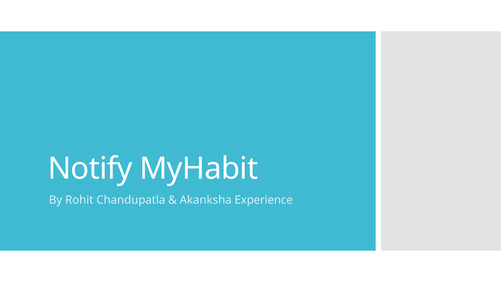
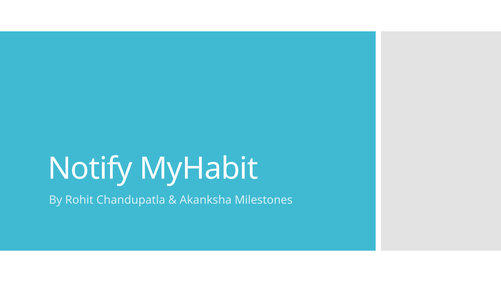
Experience: Experience -> Milestones (264, 200)
